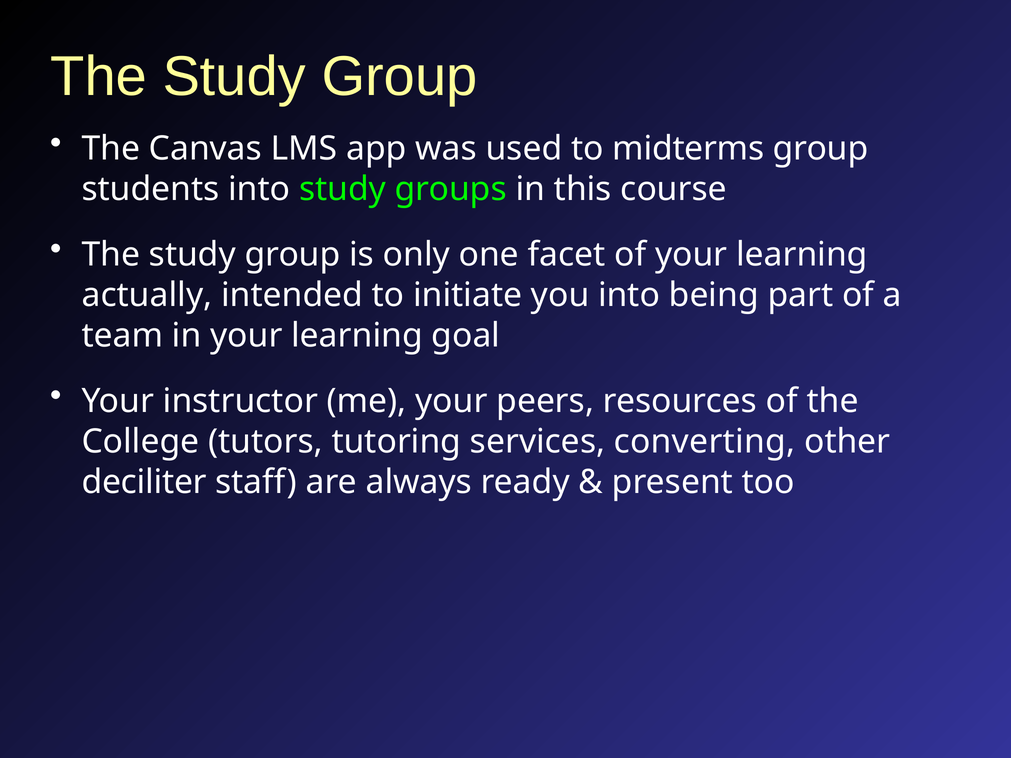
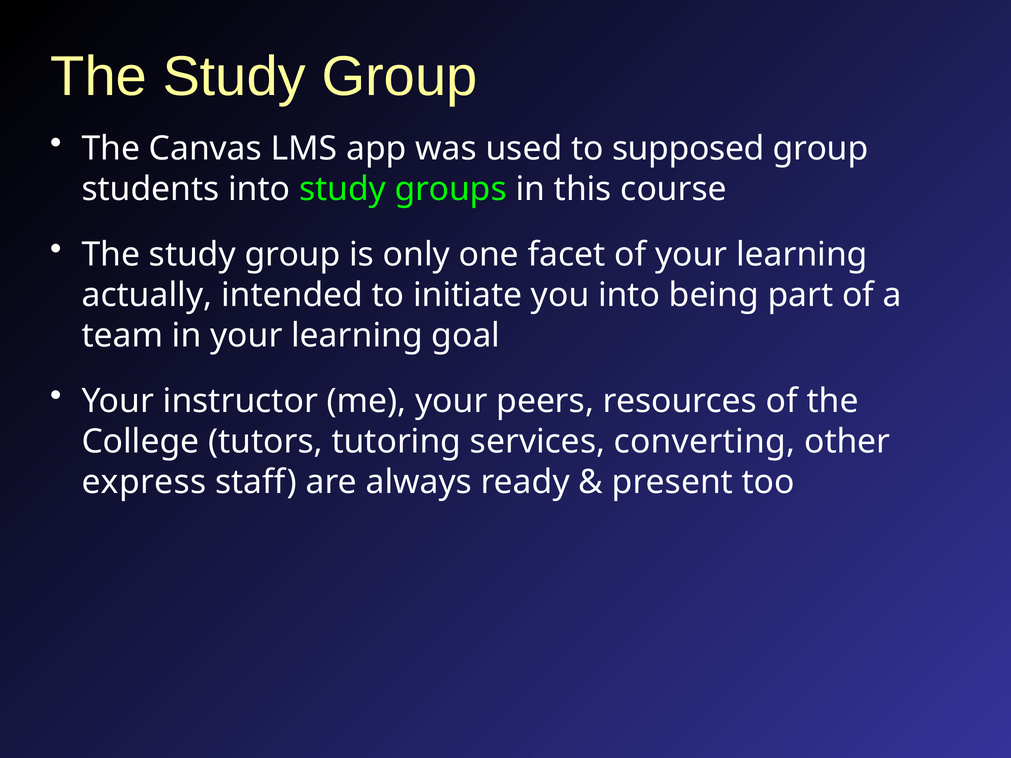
midterms: midterms -> supposed (688, 149)
deciliter: deciliter -> express (144, 482)
